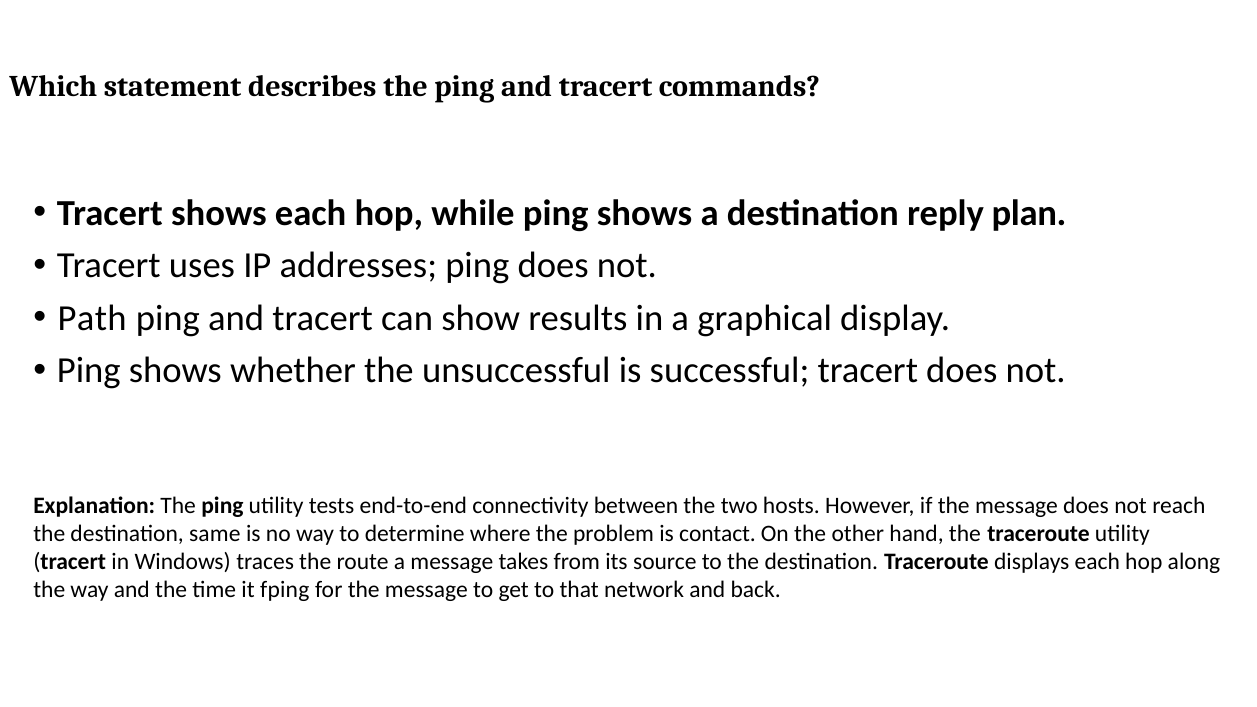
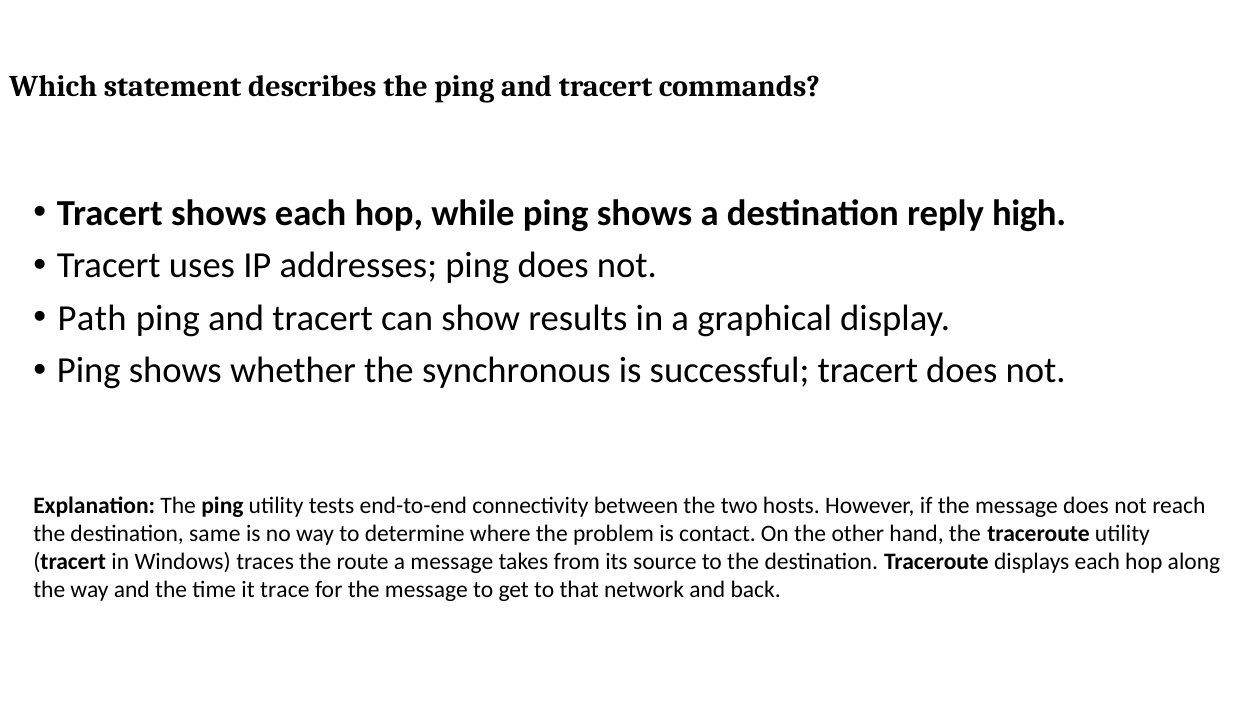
plan: plan -> high (1029, 213)
unsuccessful: unsuccessful -> synchronous (516, 371)
fping: fping -> trace (285, 590)
